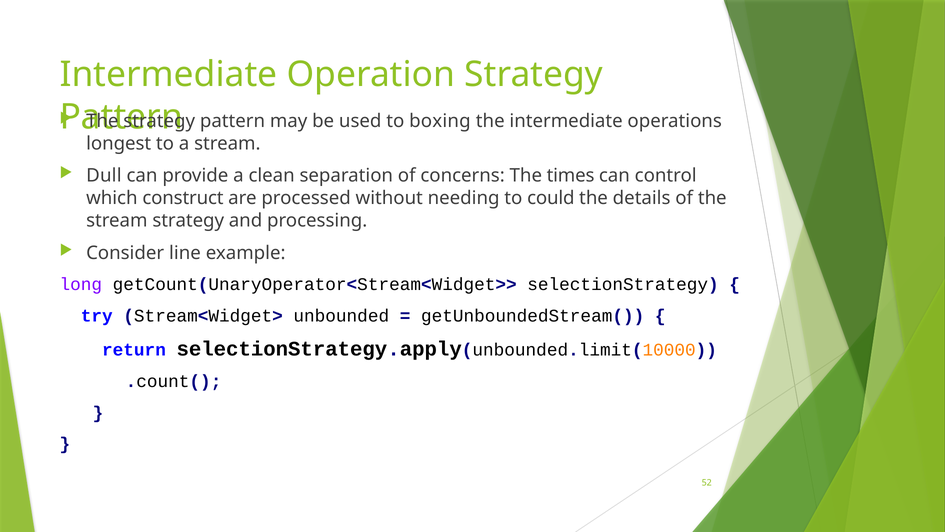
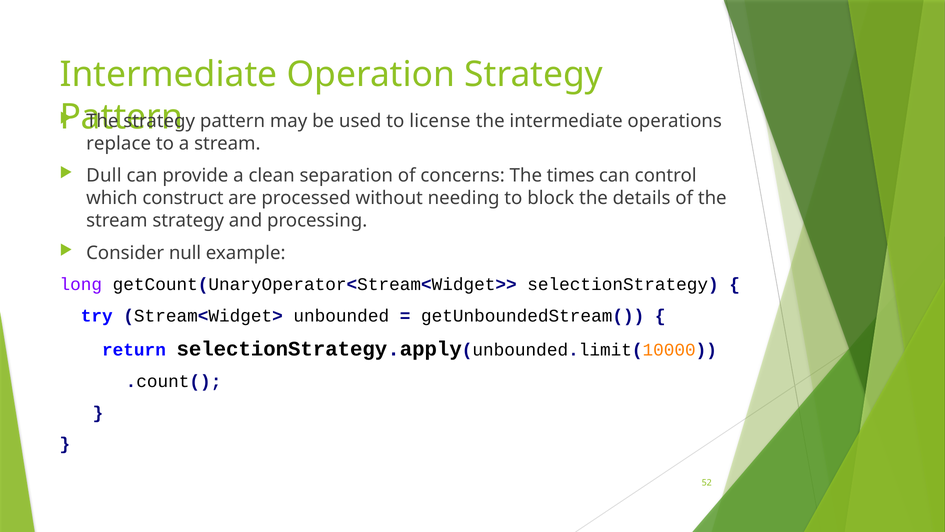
boxing: boxing -> license (440, 121)
longest: longest -> replace (119, 143)
could: could -> block (551, 198)
line: line -> null (185, 253)
